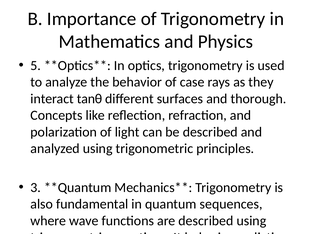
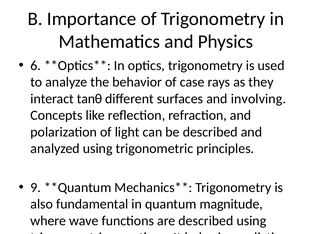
5: 5 -> 6 (36, 65)
thorough: thorough -> involving (258, 99)
3: 3 -> 9 (36, 188)
sequences: sequences -> magnitude (231, 204)
